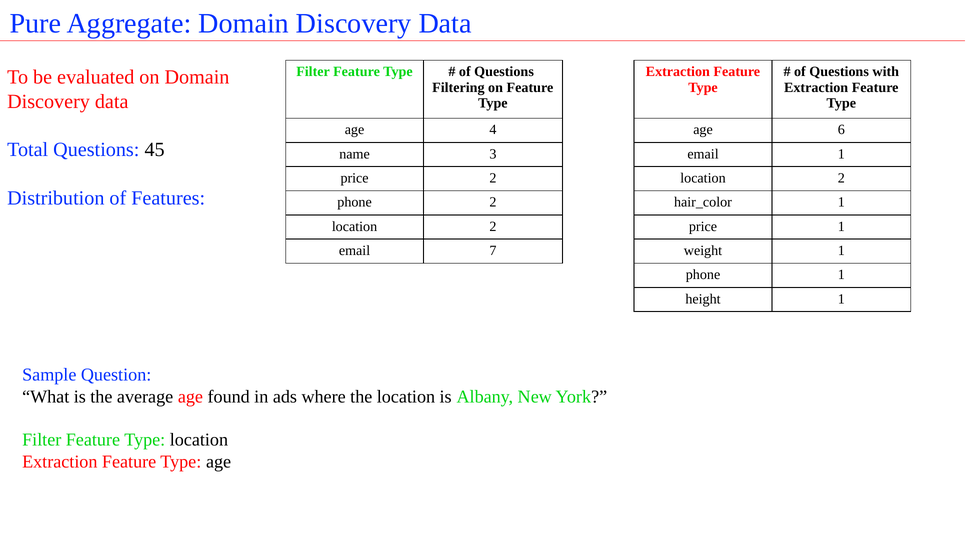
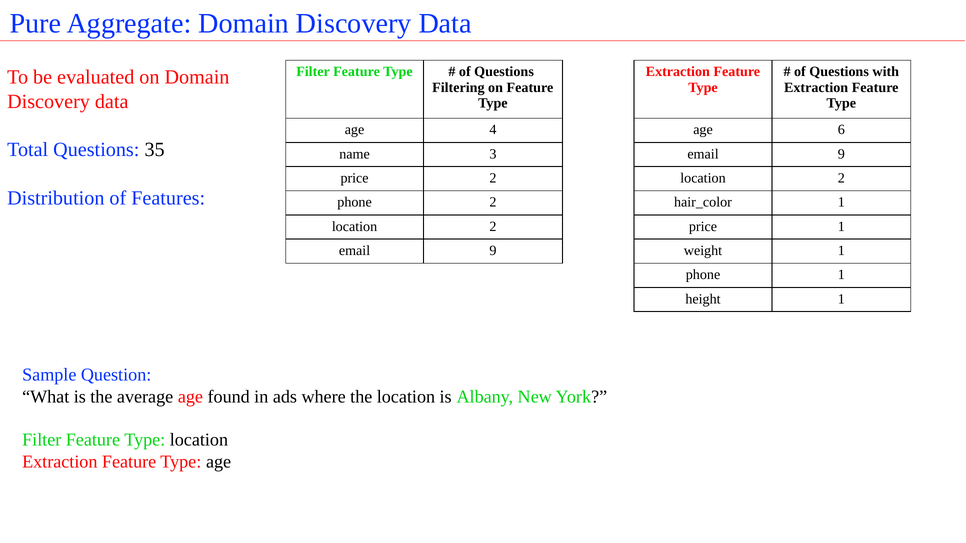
45: 45 -> 35 (155, 150)
1: 1 -> 9 (841, 154)
7: 7 -> 9 (493, 251)
